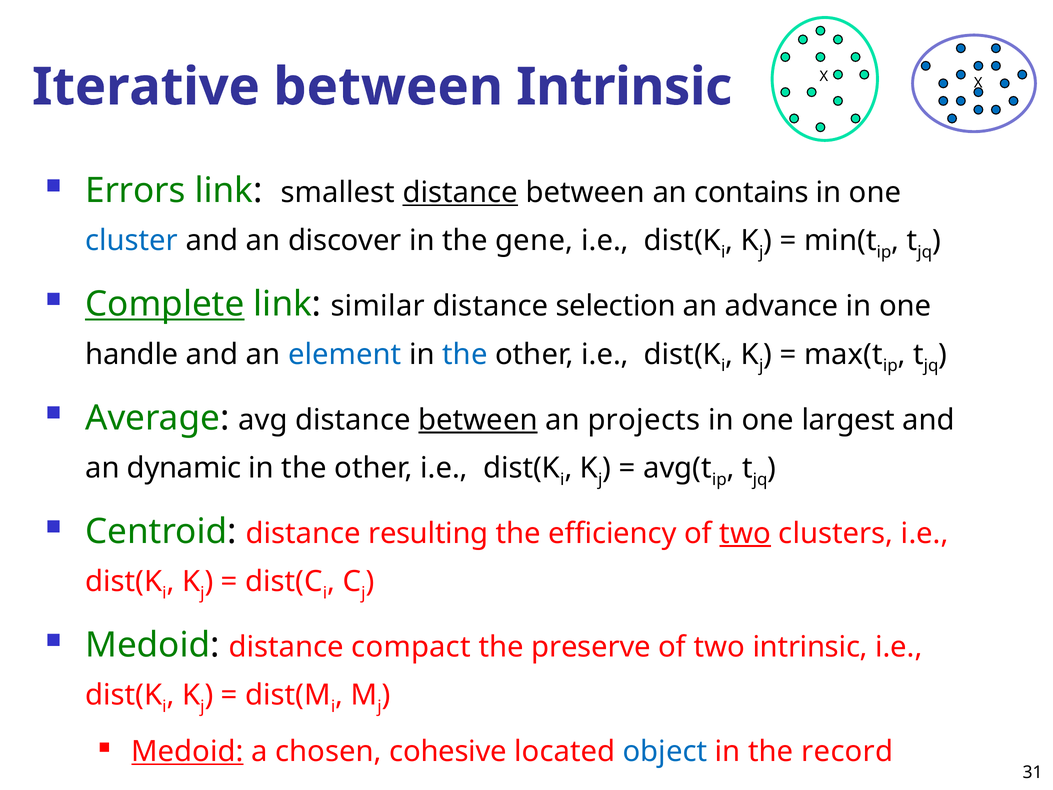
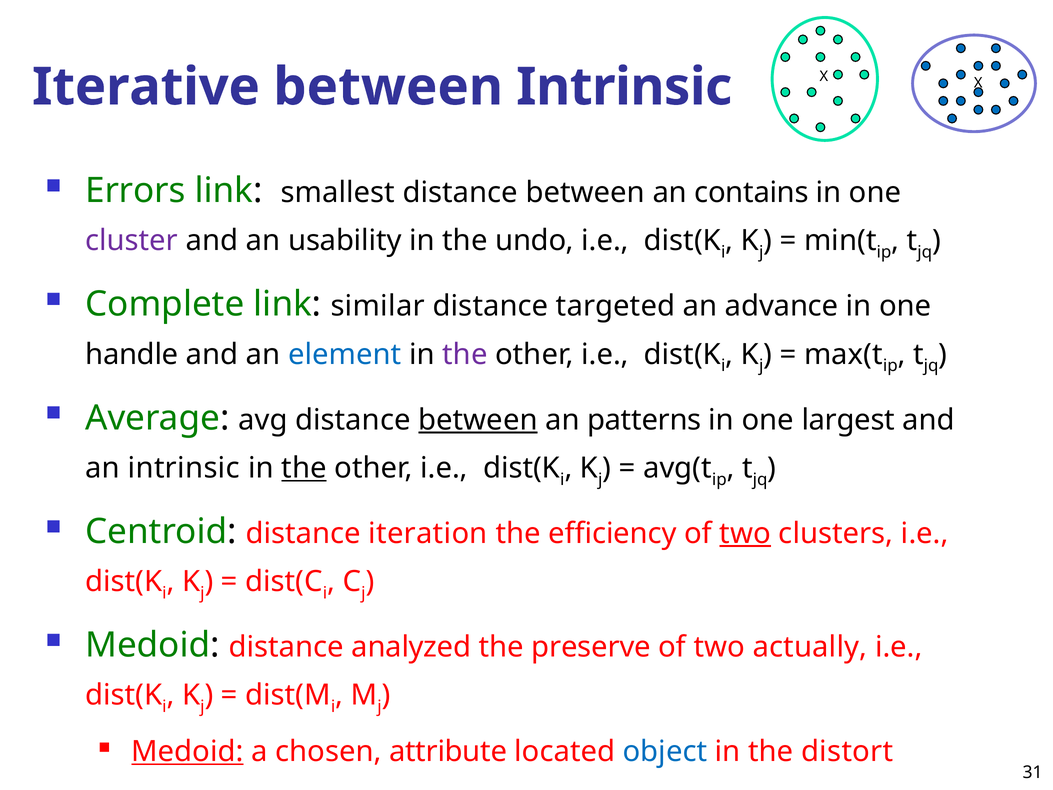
distance underline: present -> none (460, 193)
cluster colour: blue -> purple (132, 241)
discover: discover -> usability (345, 241)
gene: gene -> undo (534, 241)
Complete underline: present -> none (165, 304)
selection: selection -> targeted (615, 306)
the colour: blue -> purple (465, 354)
projects: projects -> patterns (644, 420)
an dynamic: dynamic -> intrinsic (184, 468)
the underline: none -> present (304, 468)
resulting: resulting -> iteration (428, 533)
compact: compact -> analyzed (411, 647)
two intrinsic: intrinsic -> actually (810, 647)
cohesive: cohesive -> attribute (448, 751)
record: record -> distort (847, 751)
